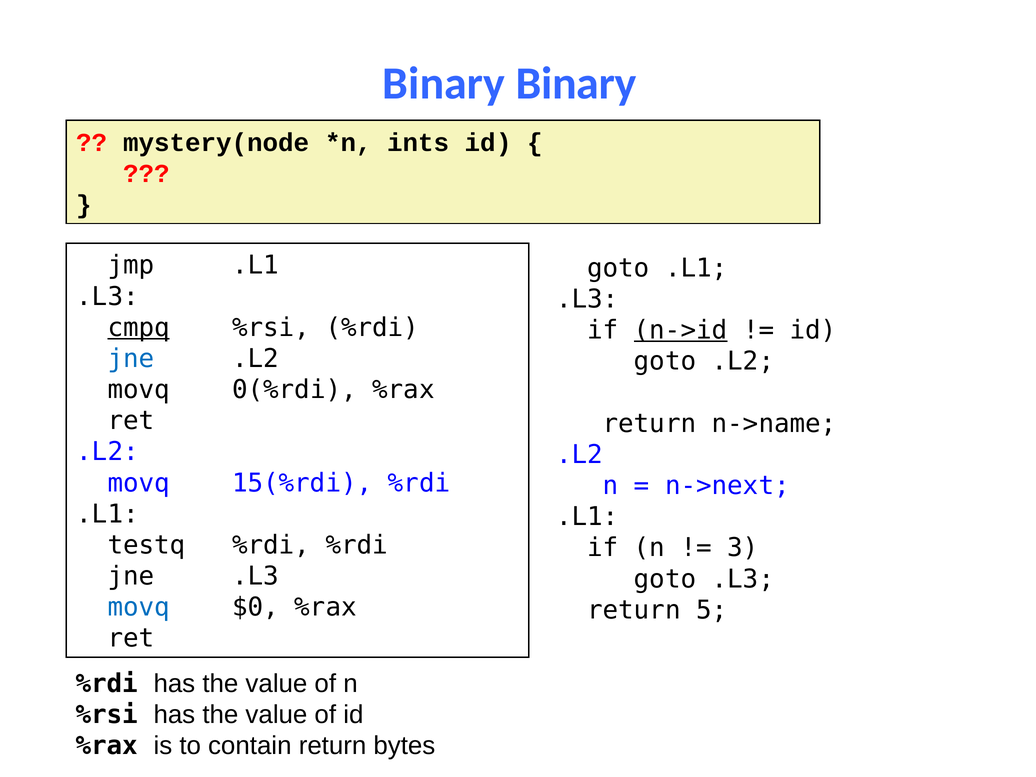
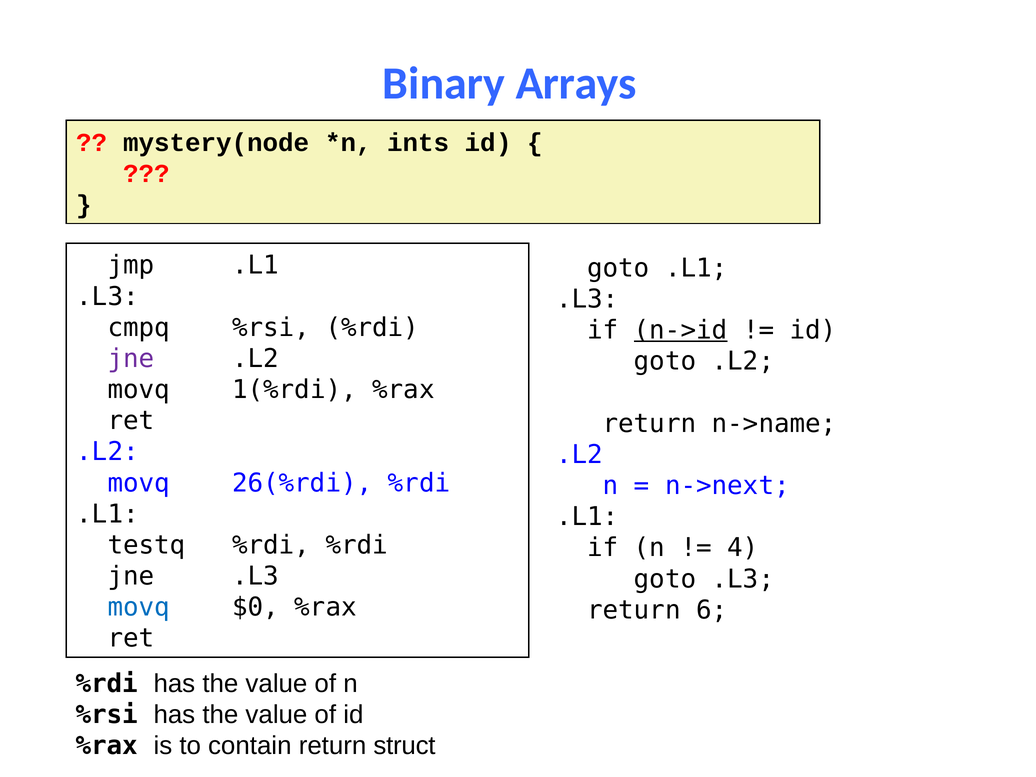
Binary Binary: Binary -> Arrays (576, 83)
cmpq underline: present -> none (139, 328)
jne colour: blue -> purple (131, 359)
0(%rdi: 0(%rdi -> 1(%rdi (294, 390)
15(%rdi: 15(%rdi -> 26(%rdi (302, 483)
3: 3 -> 4 (743, 548)
5: 5 -> 6 (712, 610)
bytes: bytes -> struct (404, 746)
